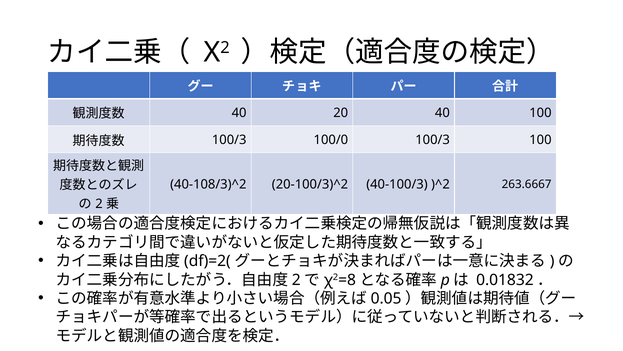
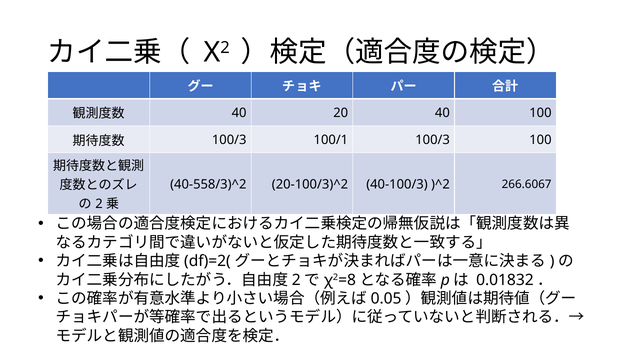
100/0: 100/0 -> 100/1 (331, 140)
40-108/3)^2: 40-108/3)^2 -> 40-558/3)^2 (208, 184)
263.6667: 263.6667 -> 266.6067 (527, 184)
